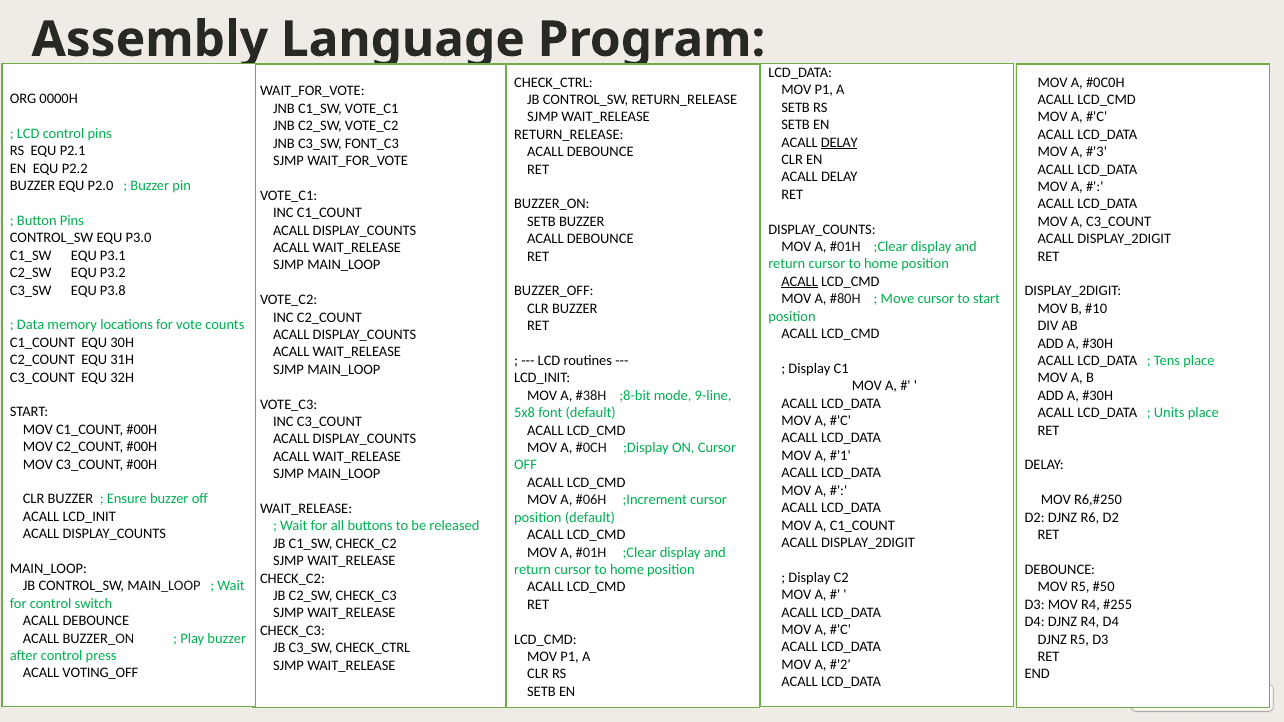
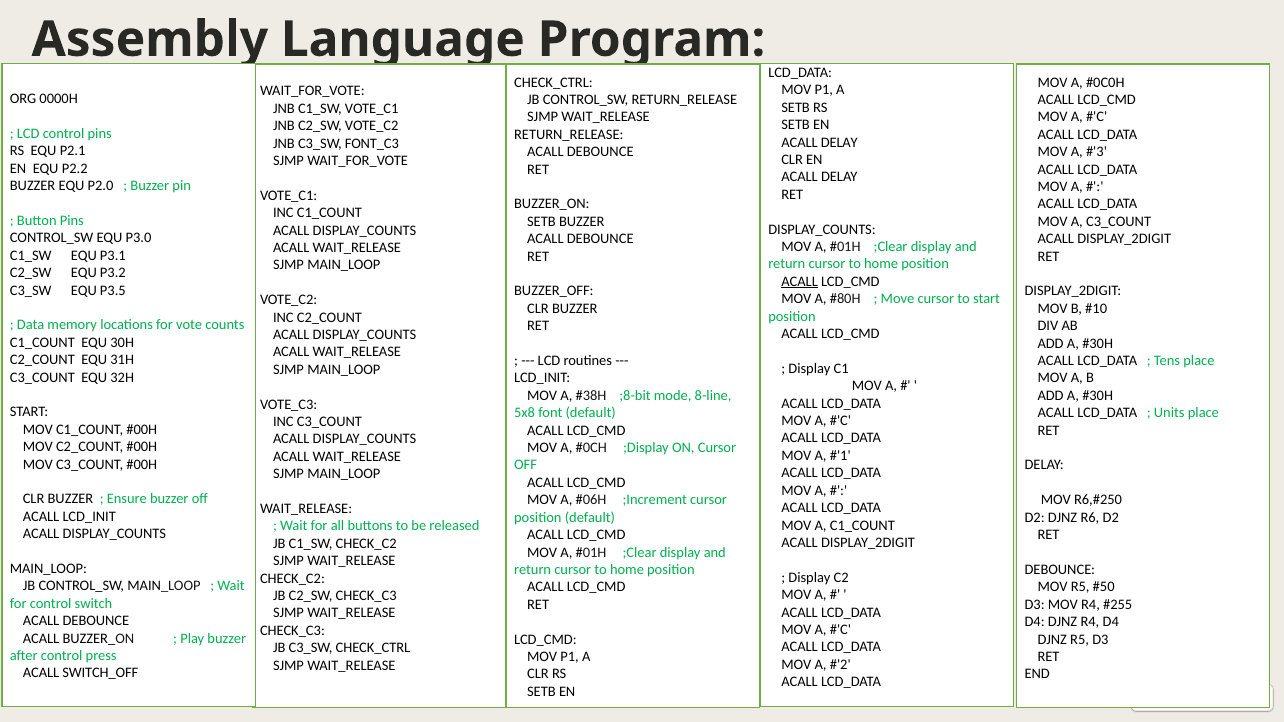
DELAY underline: present -> none (839, 142)
P3.8: P3.8 -> P3.5 (113, 290)
9-line: 9-line -> 8-line (713, 396)
VOTING_OFF: VOTING_OFF -> SWITCH_OFF (100, 673)
